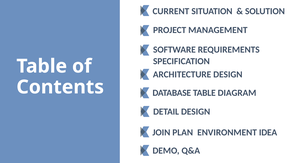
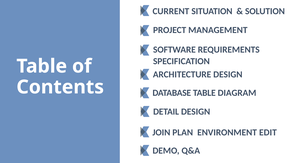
IDEA: IDEA -> EDIT (268, 133)
